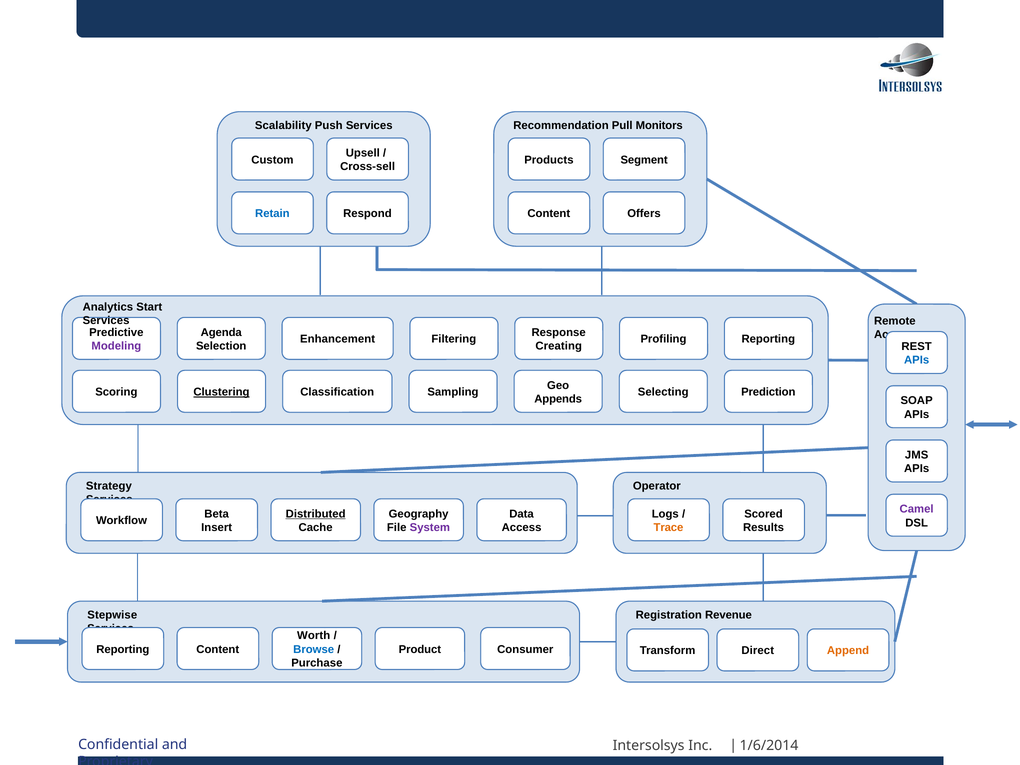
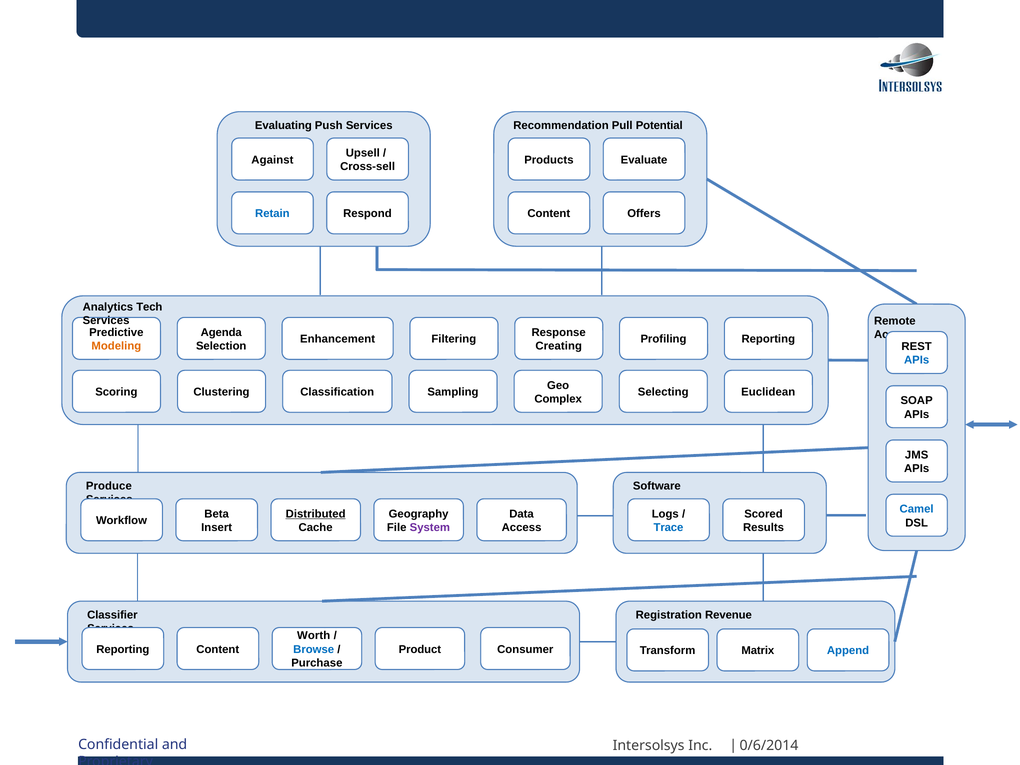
Scalability: Scalability -> Evaluating (283, 125)
Monitors: Monitors -> Potential (659, 125)
Custom: Custom -> Against (272, 160)
Segment: Segment -> Evaluate (644, 160)
Start: Start -> Tech (149, 307)
Modeling colour: purple -> orange (116, 346)
Clustering underline: present -> none (221, 392)
Prediction: Prediction -> Euclidean (768, 392)
Appends: Appends -> Complex (558, 399)
Strategy: Strategy -> Produce (109, 486)
Operator: Operator -> Software (657, 486)
Camel colour: purple -> blue (917, 509)
Trace colour: orange -> blue (668, 527)
Stepwise: Stepwise -> Classifier (112, 615)
Direct: Direct -> Matrix (758, 651)
Append colour: orange -> blue (848, 651)
1/6/2014: 1/6/2014 -> 0/6/2014 (769, 746)
